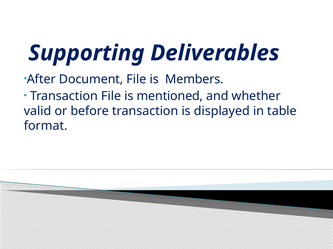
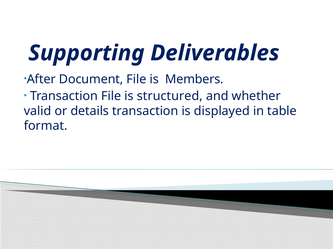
mentioned: mentioned -> structured (170, 96)
before: before -> details (90, 111)
